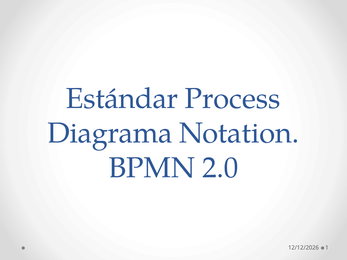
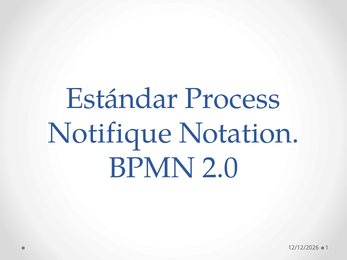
Diagrama: Diagrama -> Notifique (110, 133)
